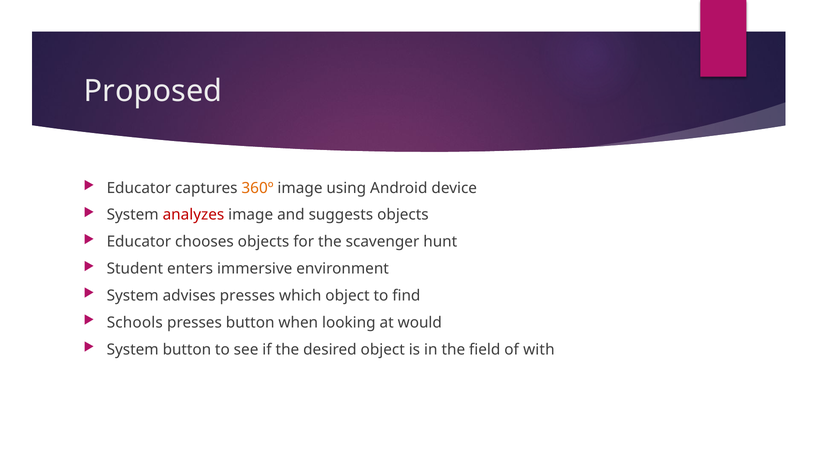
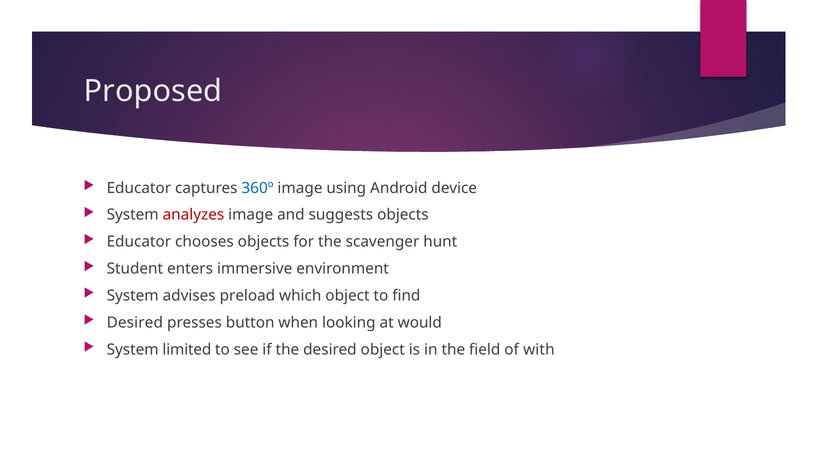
360º colour: orange -> blue (258, 188)
advises presses: presses -> preload (247, 296)
Schools: Schools -> Desired (135, 323)
System button: button -> limited (187, 350)
